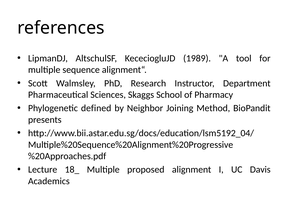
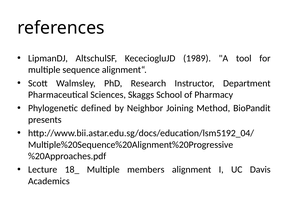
proposed: proposed -> members (146, 170)
